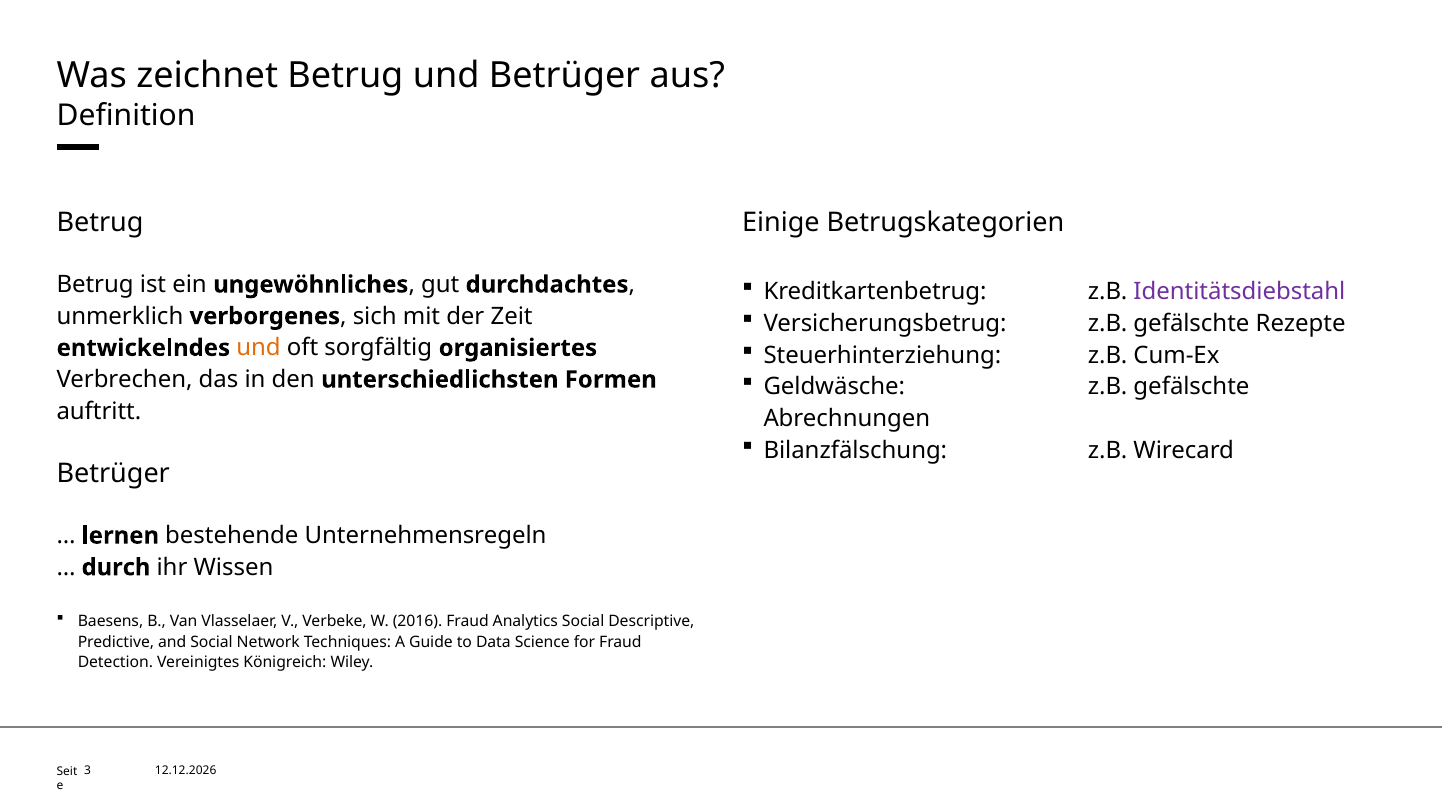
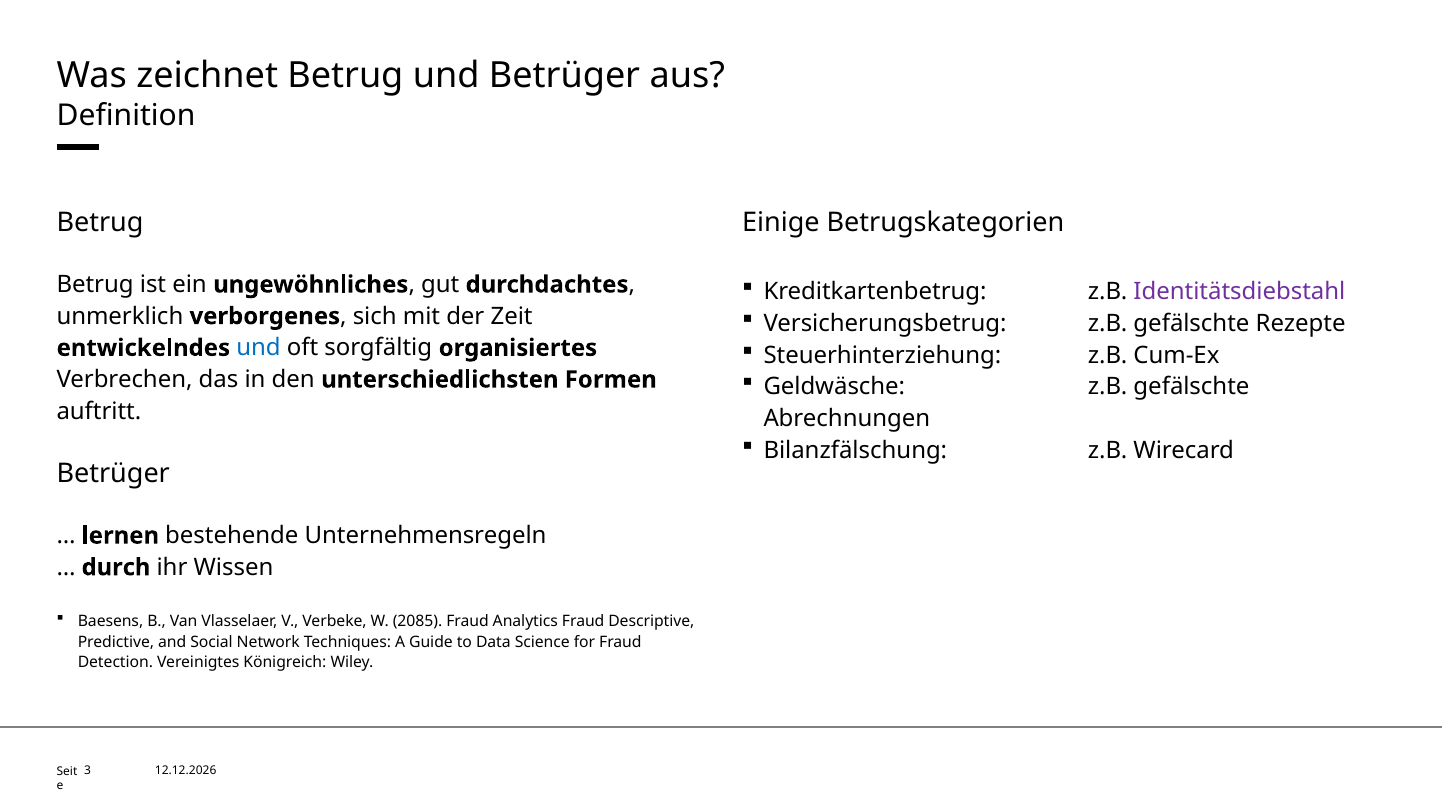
und colour: orange -> blue (258, 348)
2016: 2016 -> 2085 (418, 621)
Analytics Social: Social -> Fraud (583, 621)
